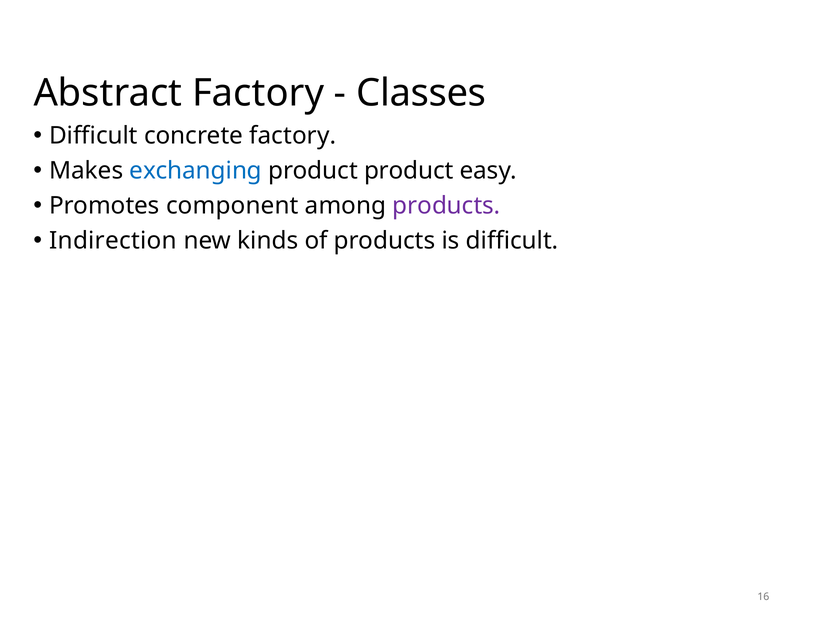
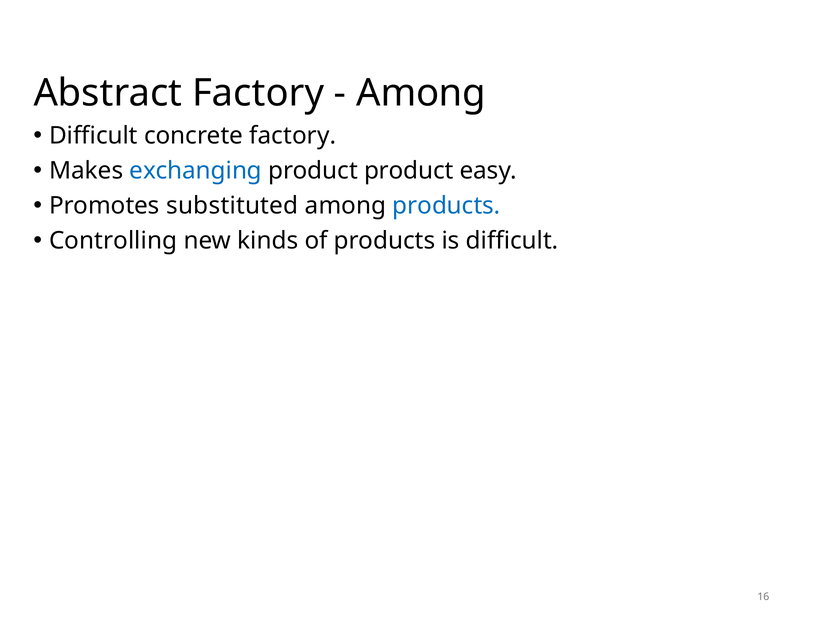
Classes: Classes -> Among (421, 93)
component: component -> substituted (232, 206)
products colour: purple -> blue (446, 206)
Indirection: Indirection -> Controlling (113, 241)
